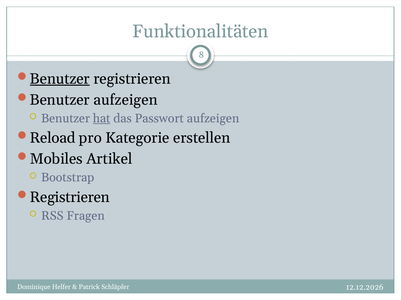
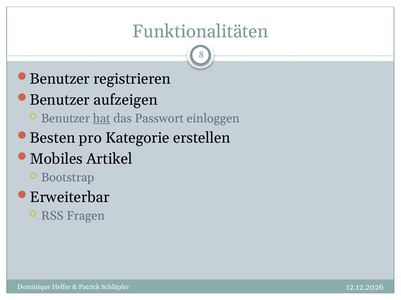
Benutzer underline: present -> none (60, 79)
Passwort aufzeigen: aufzeigen -> einloggen (213, 119)
Reload: Reload -> Besten (53, 138)
Registrieren: Registrieren -> Erweiterbar (70, 198)
